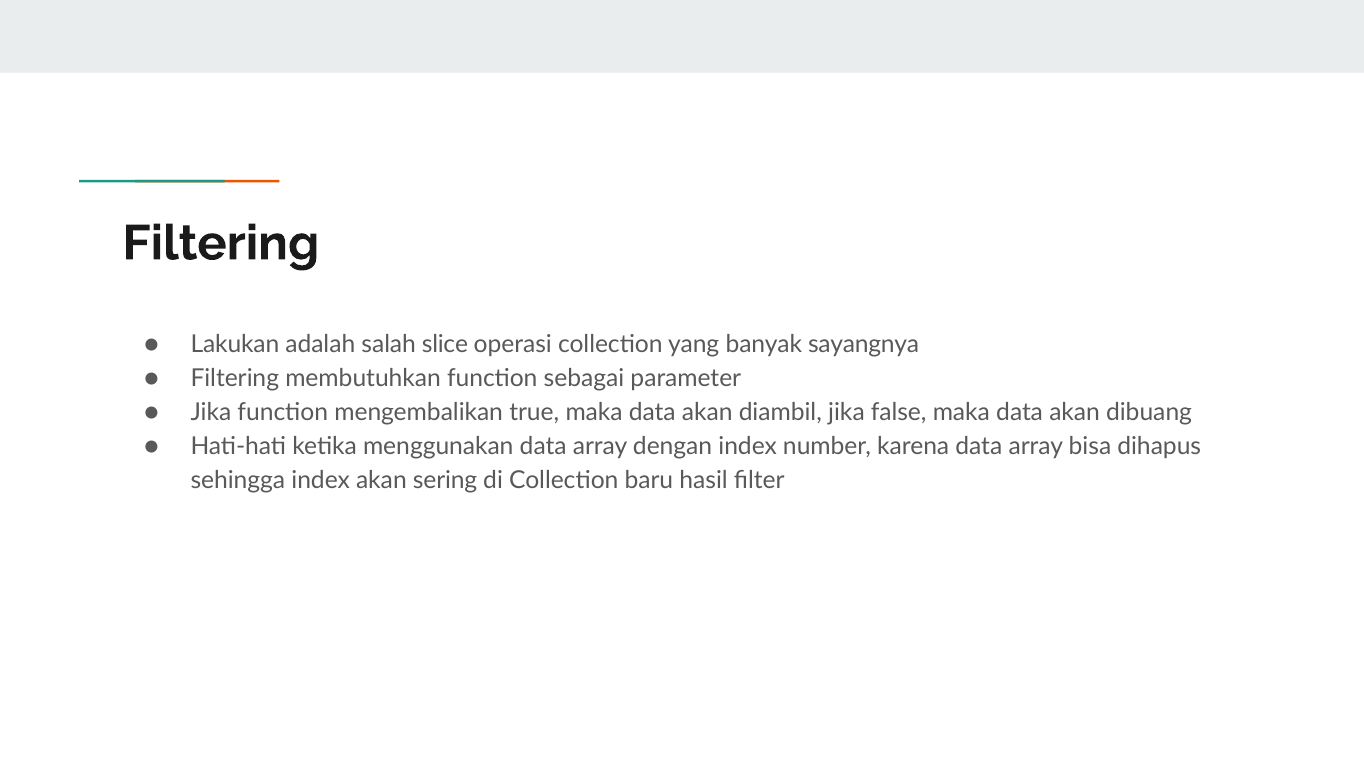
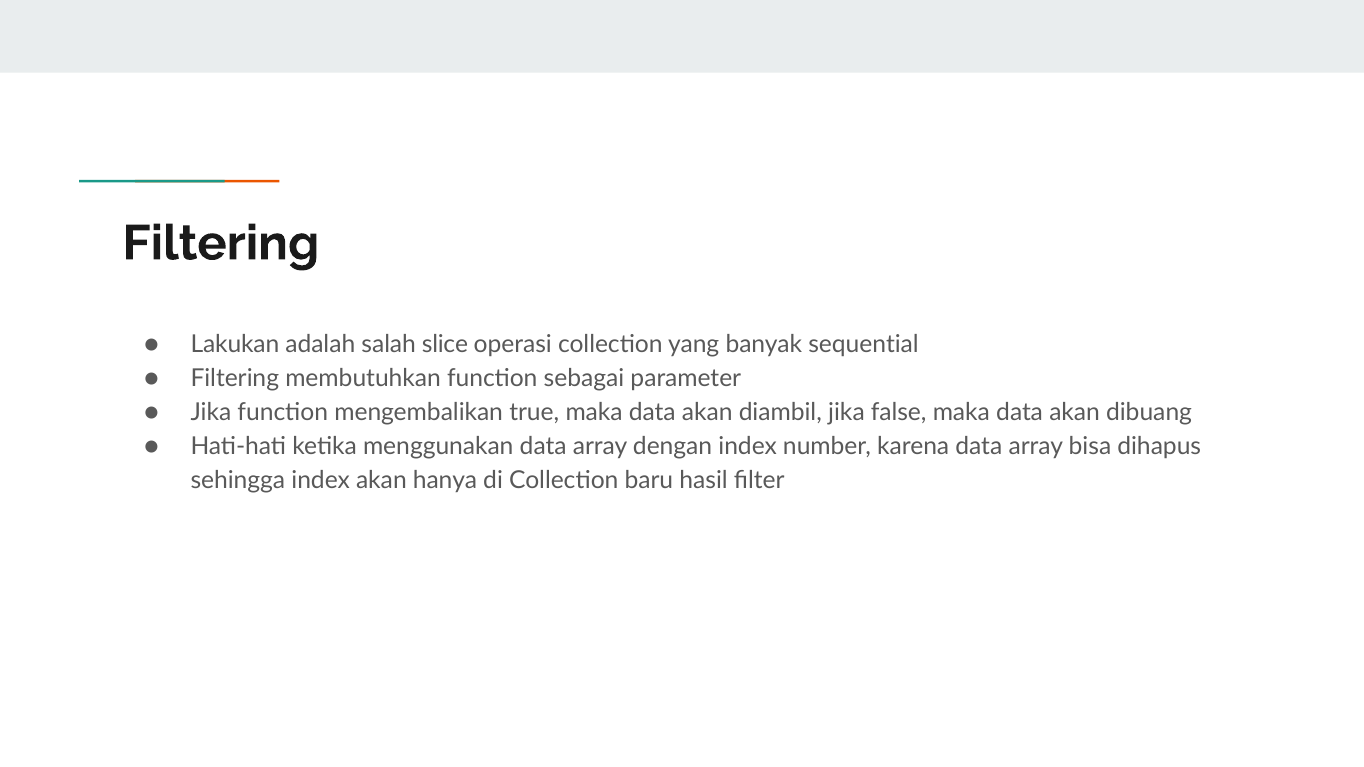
sayangnya: sayangnya -> sequential (864, 345)
sering: sering -> hanya (445, 481)
